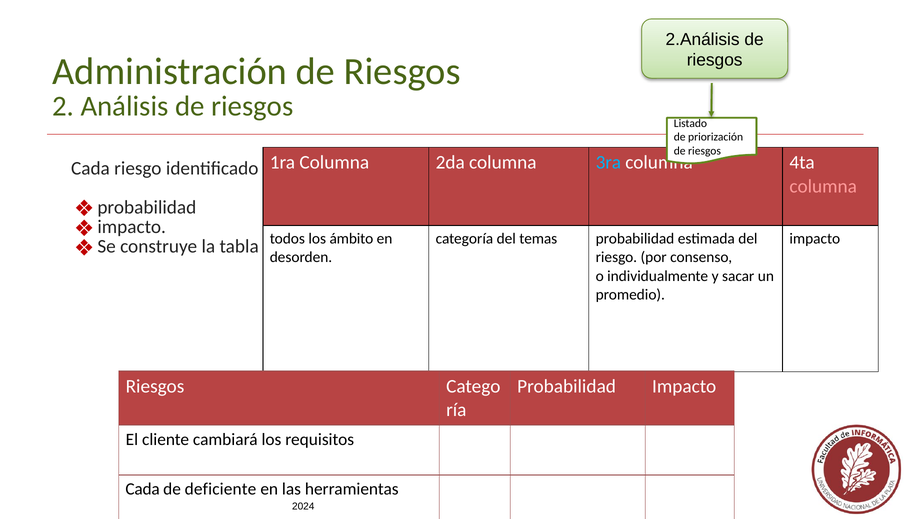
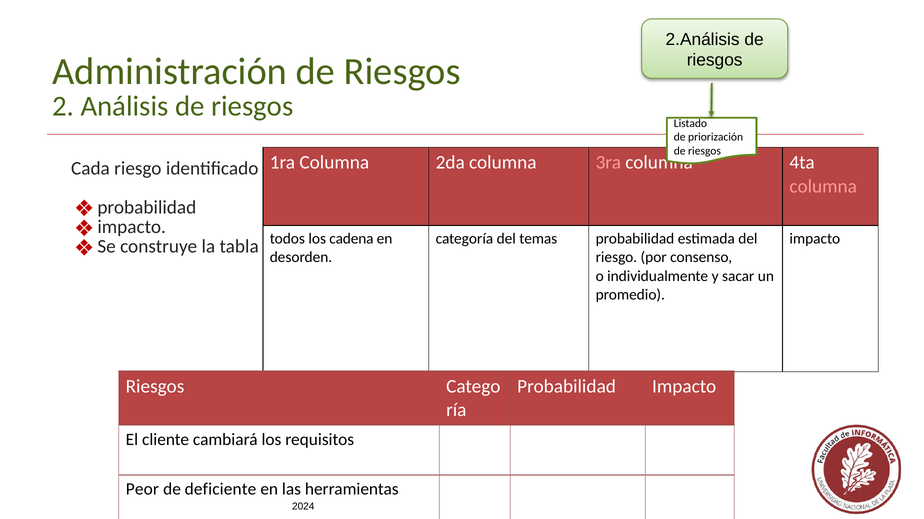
3ra colour: light blue -> pink (608, 163)
ámbito: ámbito -> cadena (351, 239)
Cada: Cada -> Peor (142, 490)
